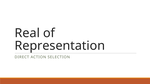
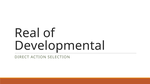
Representation: Representation -> Developmental (60, 46)
